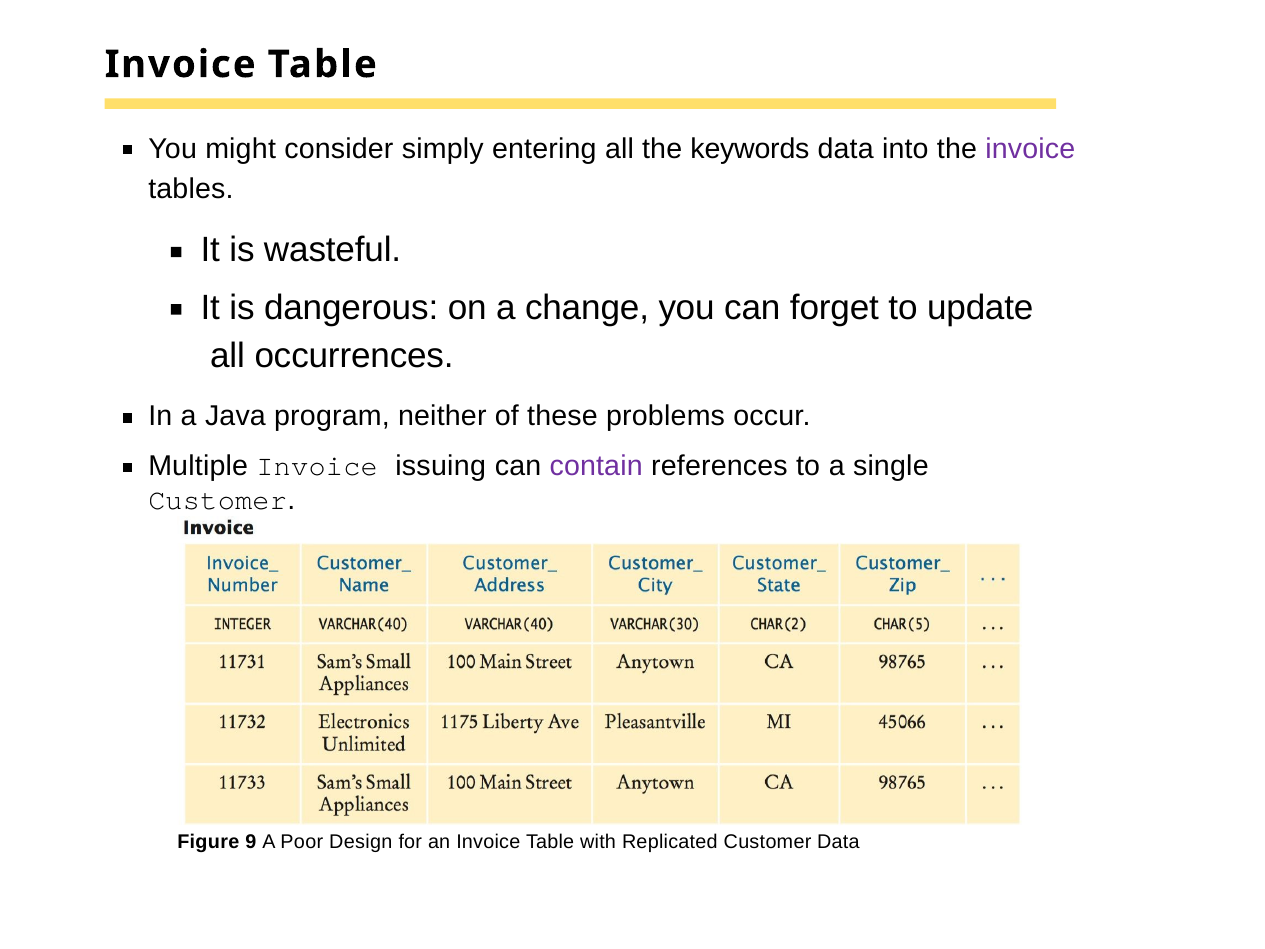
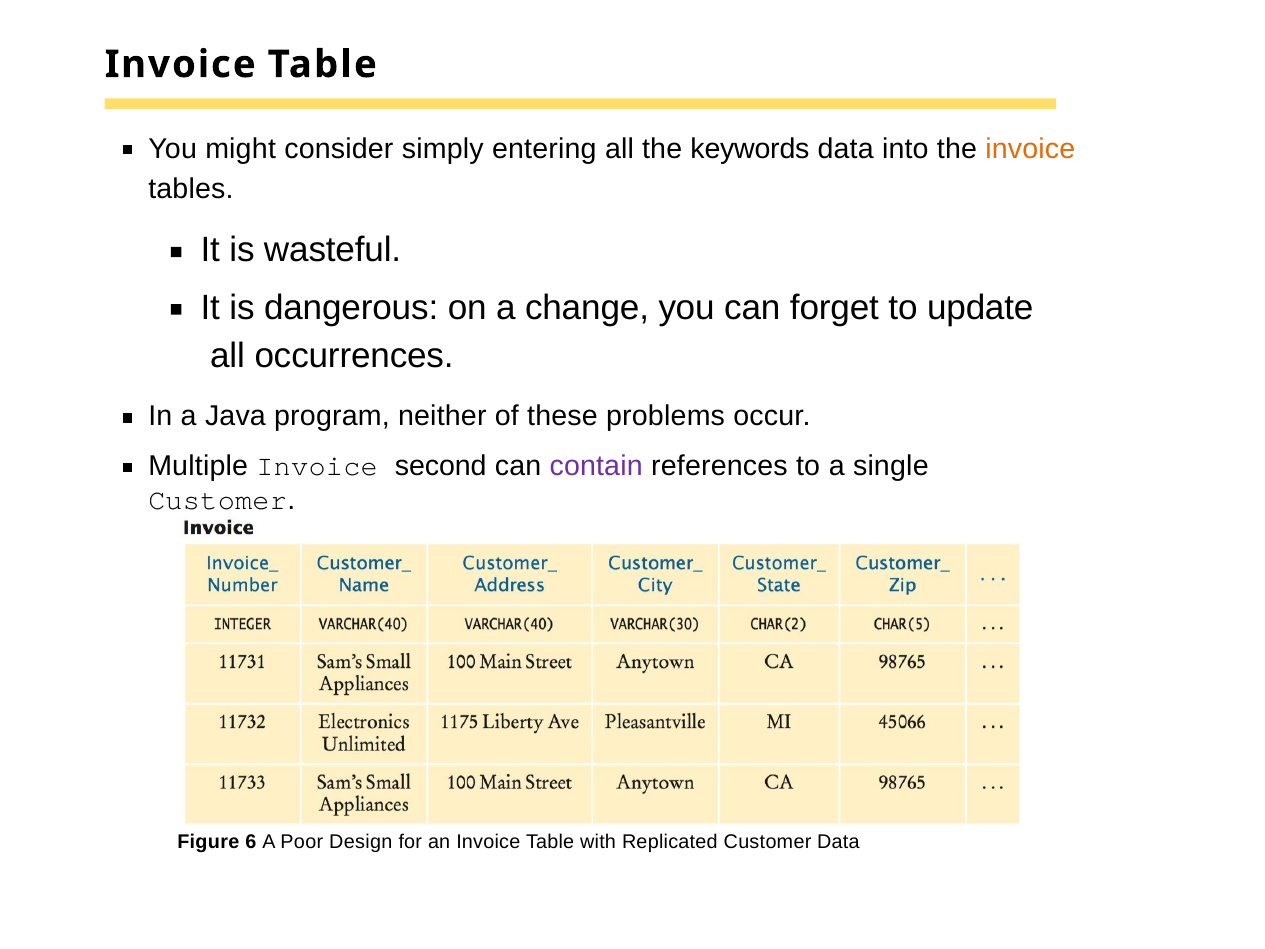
invoice colour: purple -> orange (1030, 149)
issuing: issuing -> second (441, 466)
9: 9 -> 6 (251, 842)
